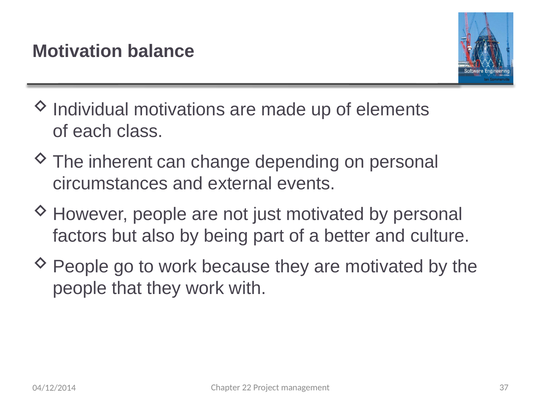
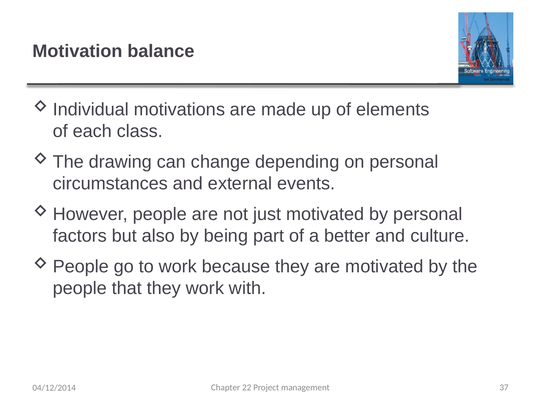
inherent: inherent -> drawing (120, 162)
